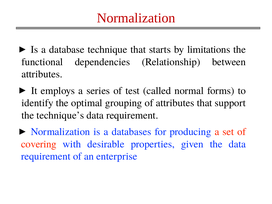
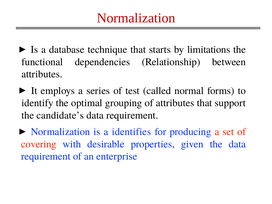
technique’s: technique’s -> candidate’s (60, 115)
databases: databases -> identifies (131, 132)
